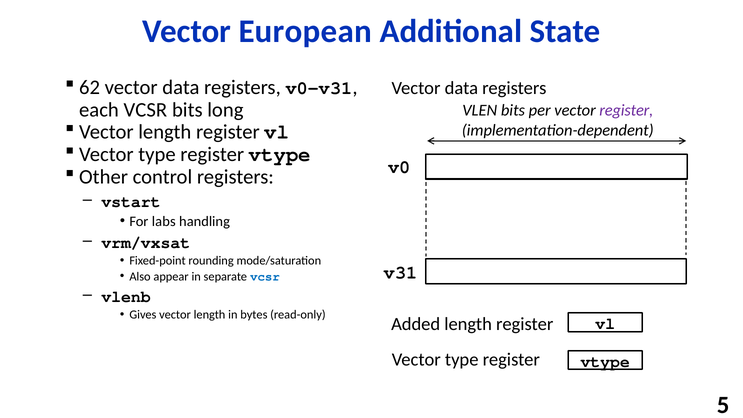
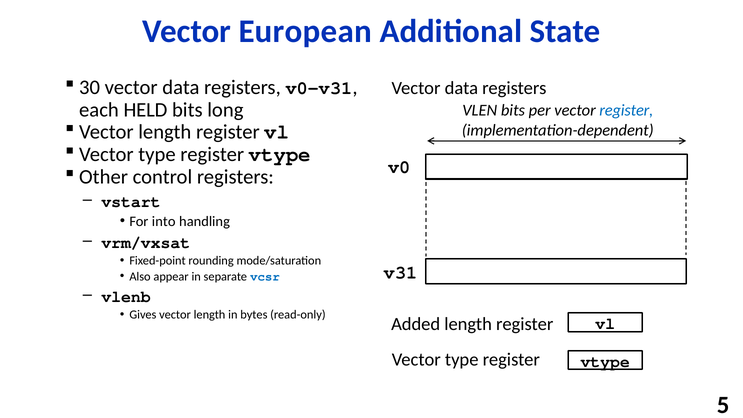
62: 62 -> 30 (90, 88)
each VCSR: VCSR -> HELD (145, 110)
register colour: purple -> blue (626, 111)
labs: labs -> into (164, 221)
